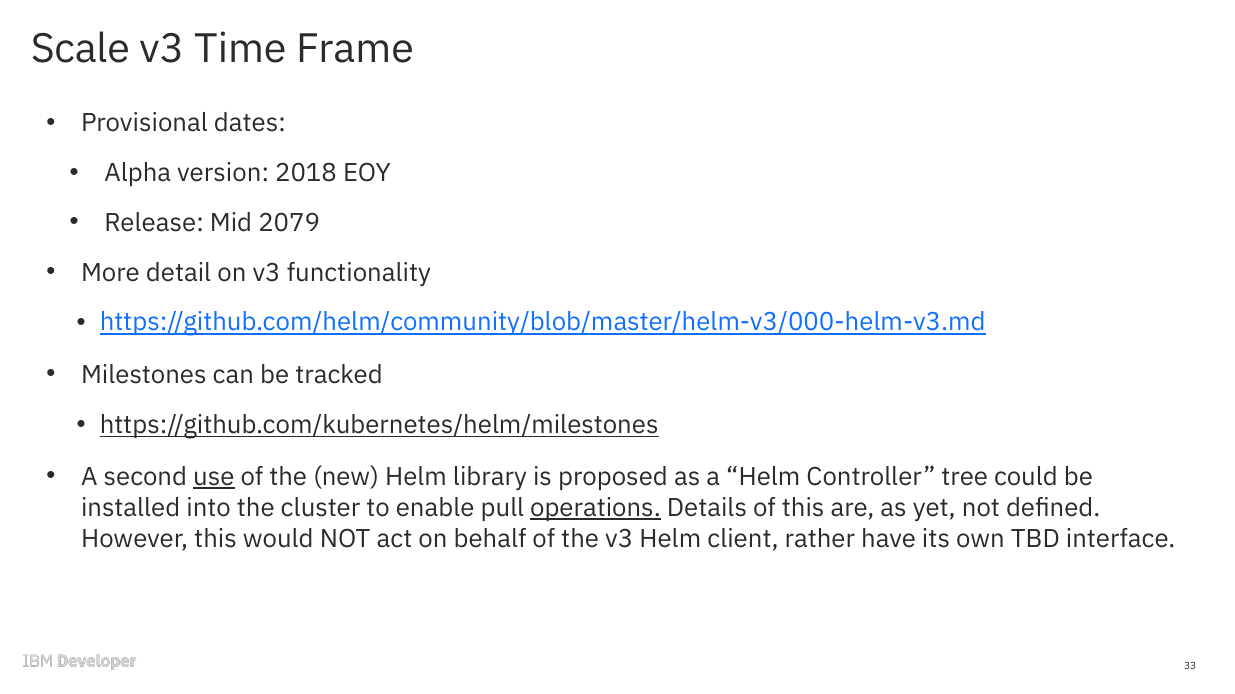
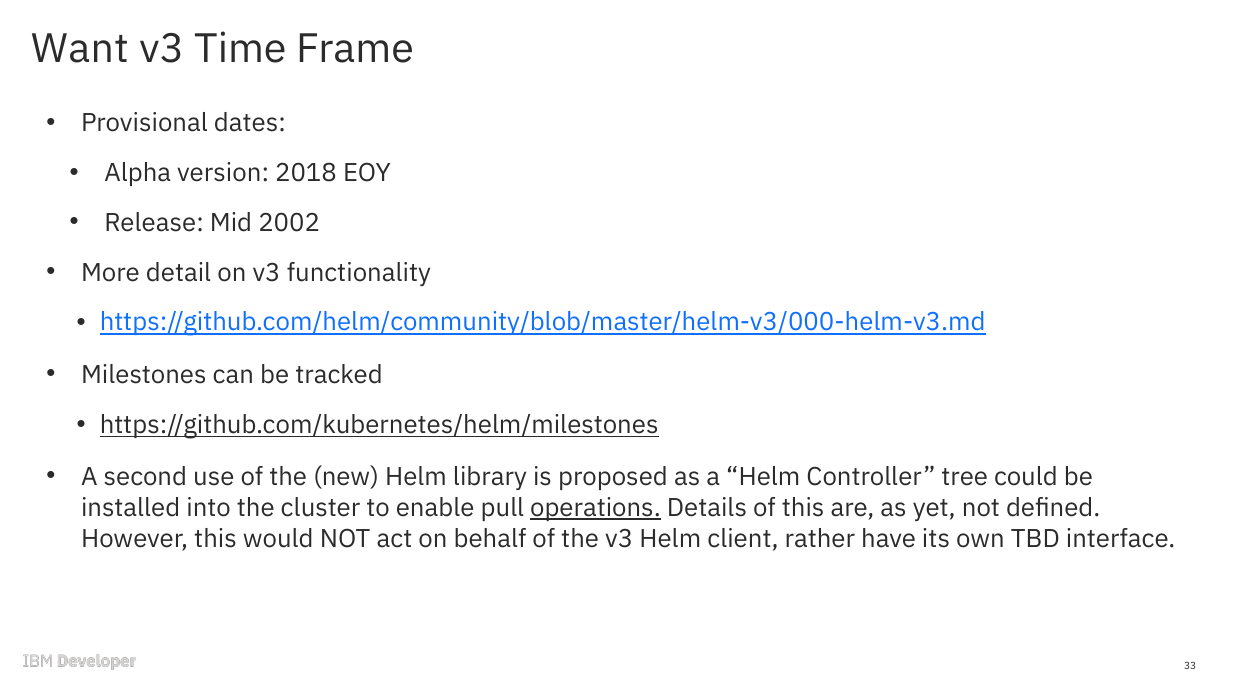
Scale: Scale -> Want (80, 49)
2079: 2079 -> 2002 (289, 223)
use underline: present -> none (214, 477)
